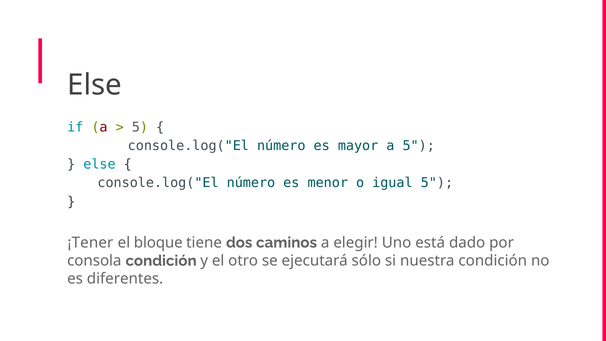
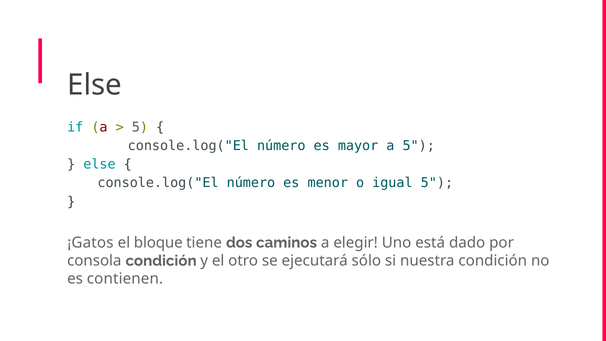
¡Tener: ¡Tener -> ¡Gatos (90, 242)
diferentes: diferentes -> contienen (125, 279)
